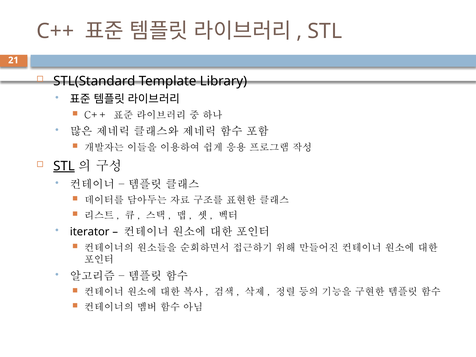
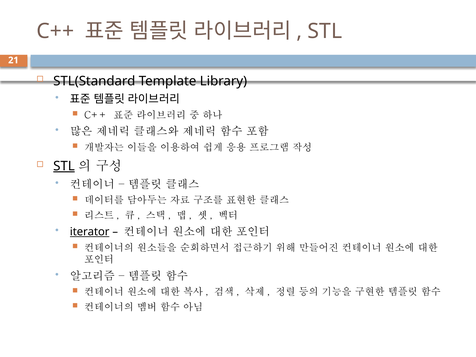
iterator underline: none -> present (90, 232)
